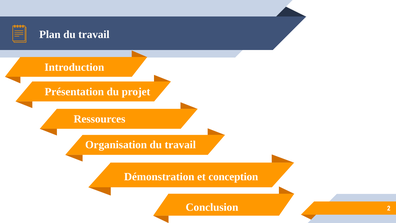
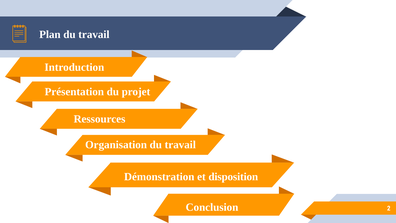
conception: conception -> disposition (233, 177)
